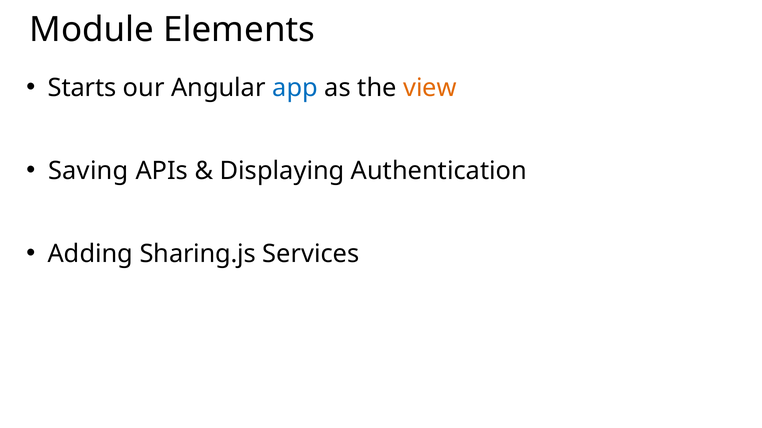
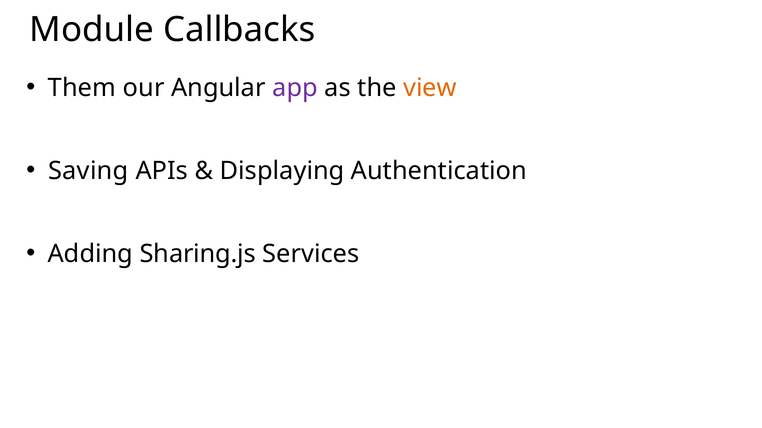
Elements: Elements -> Callbacks (239, 30)
Starts: Starts -> Them (82, 88)
app colour: blue -> purple (295, 88)
